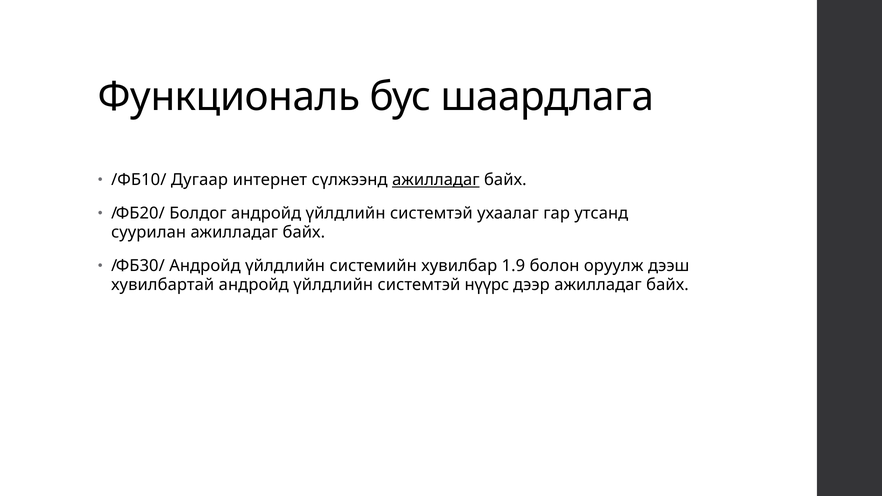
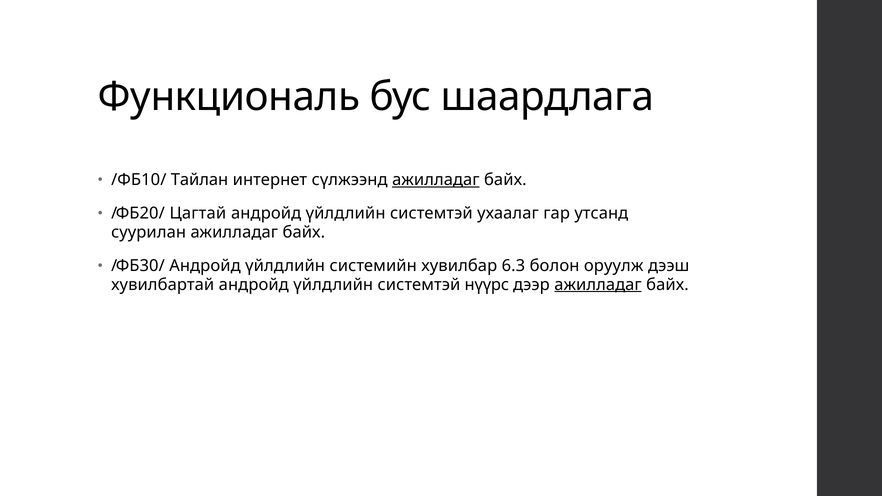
Дугаар: Дугаар -> Тайлан (200, 180)
Болдог: Болдог -> Цагтай (198, 213)
1.9: 1.9 -> 6.3 (513, 266)
ажилладаг underline: none -> present (598, 285)
